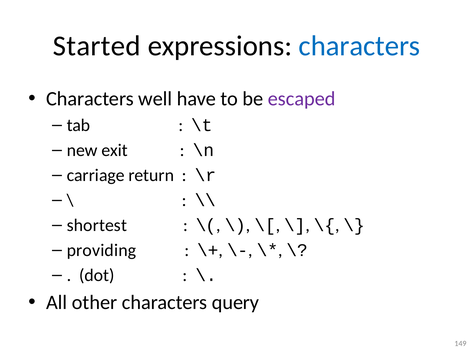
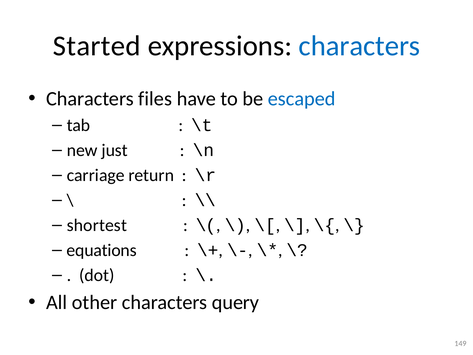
well: well -> files (155, 99)
escaped colour: purple -> blue (302, 99)
exit: exit -> just (115, 150)
providing: providing -> equations (102, 250)
